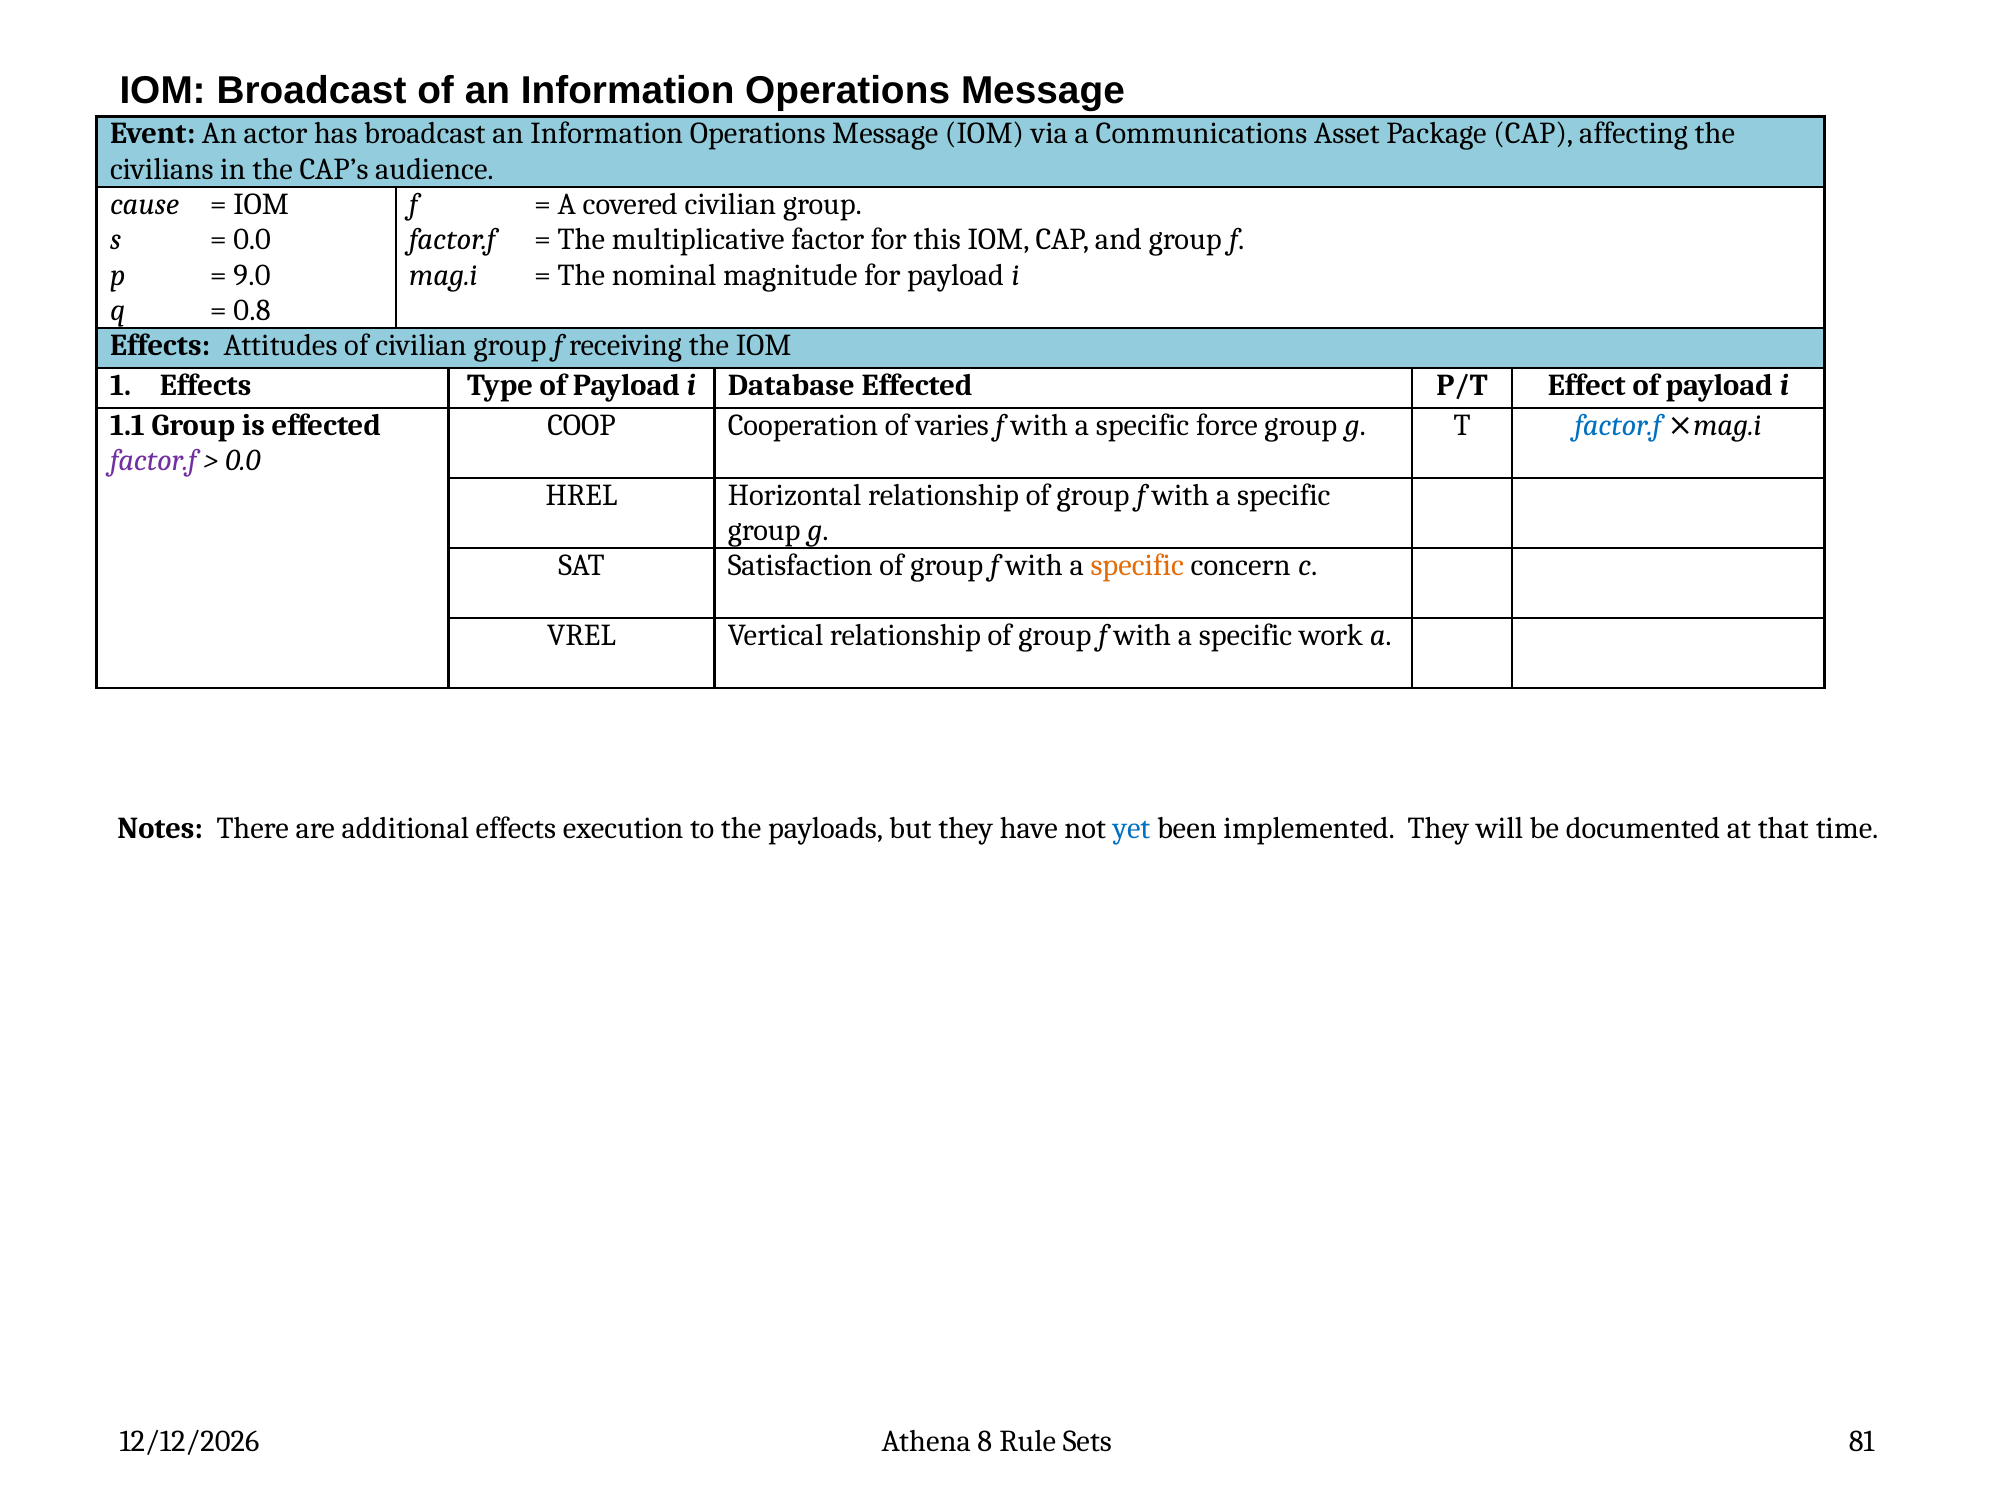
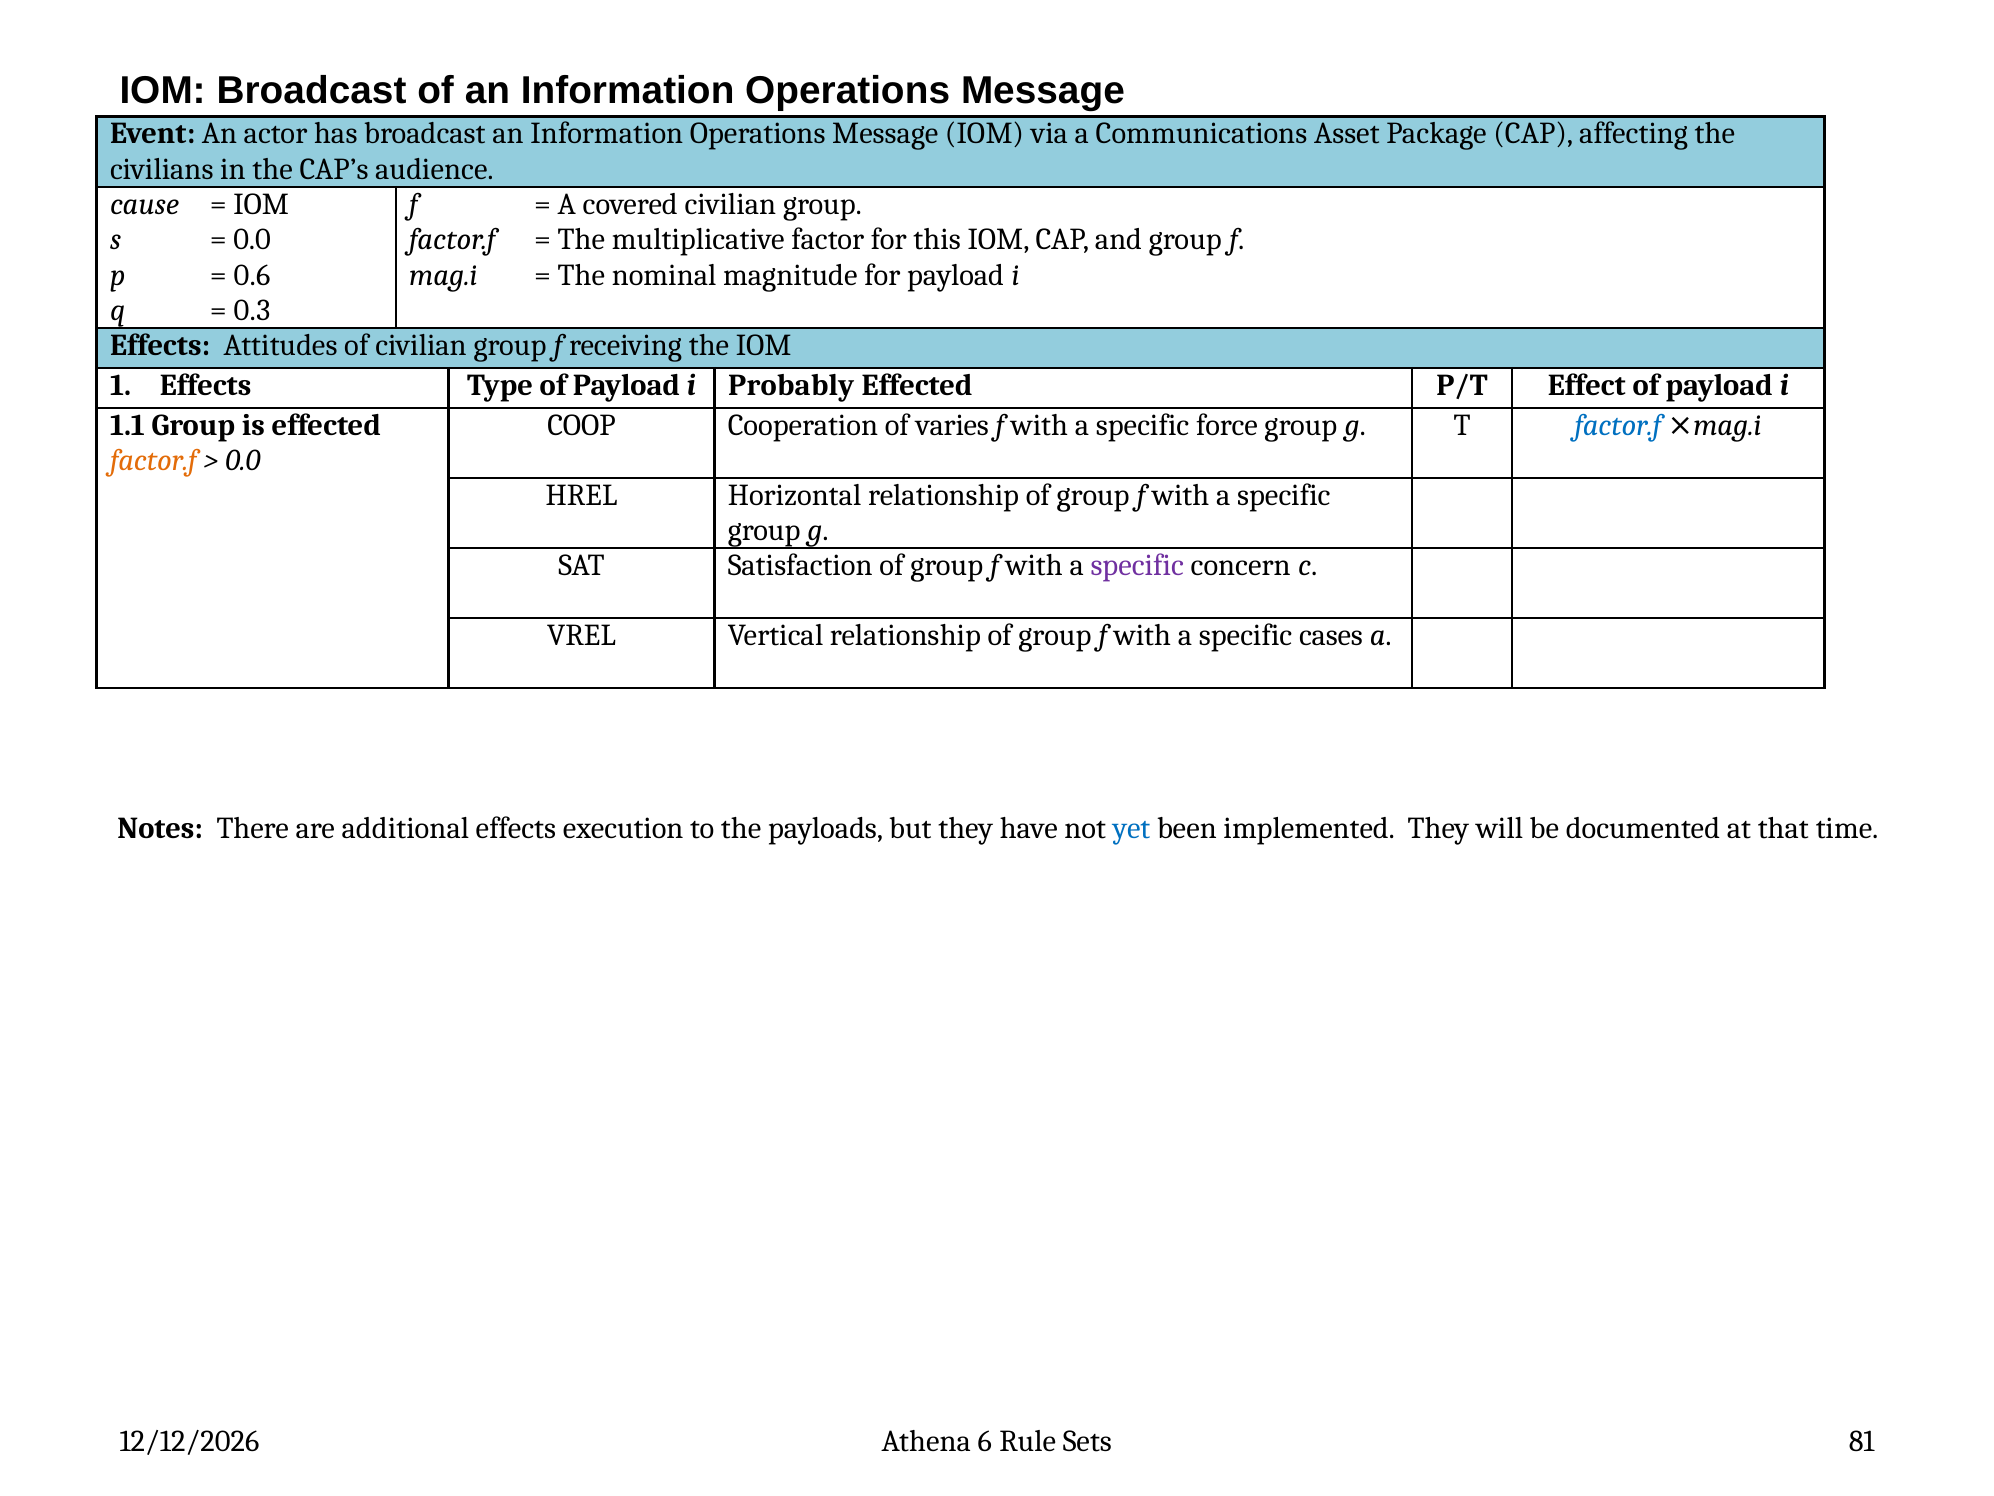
9.0: 9.0 -> 0.6 (252, 275)
0.8: 0.8 -> 0.3 (252, 310)
Database: Database -> Probably (791, 385)
factor.f colour: purple -> orange (153, 461)
specific colour: orange -> purple (1137, 566)
work: work -> cases (1331, 635)
8: 8 -> 6 (985, 1441)
